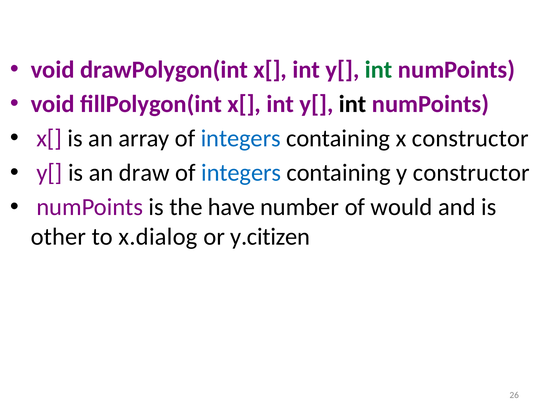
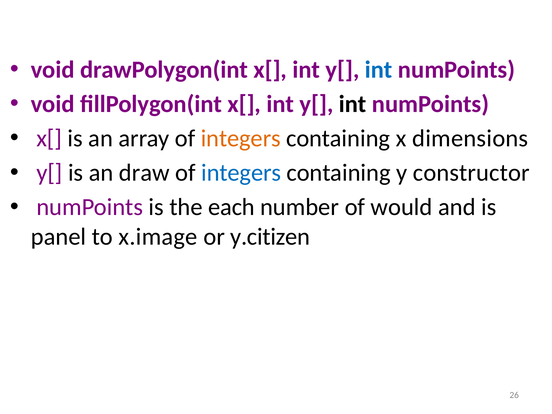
int colour: green -> blue (379, 70)
integers colour: blue -> orange (241, 139)
x constructor: constructor -> dimensions (470, 139)
have: have -> each (232, 207)
other: other -> panel (59, 237)
x.dialog: x.dialog -> x.image (158, 237)
